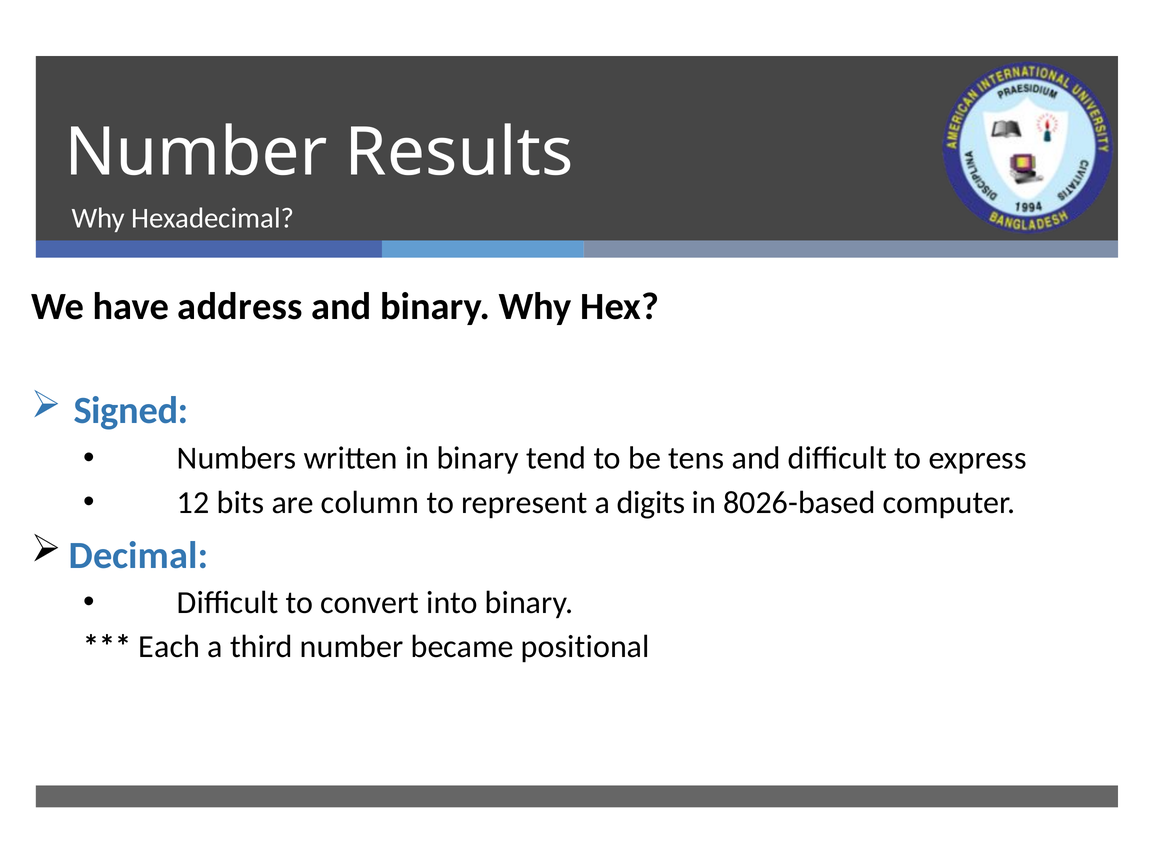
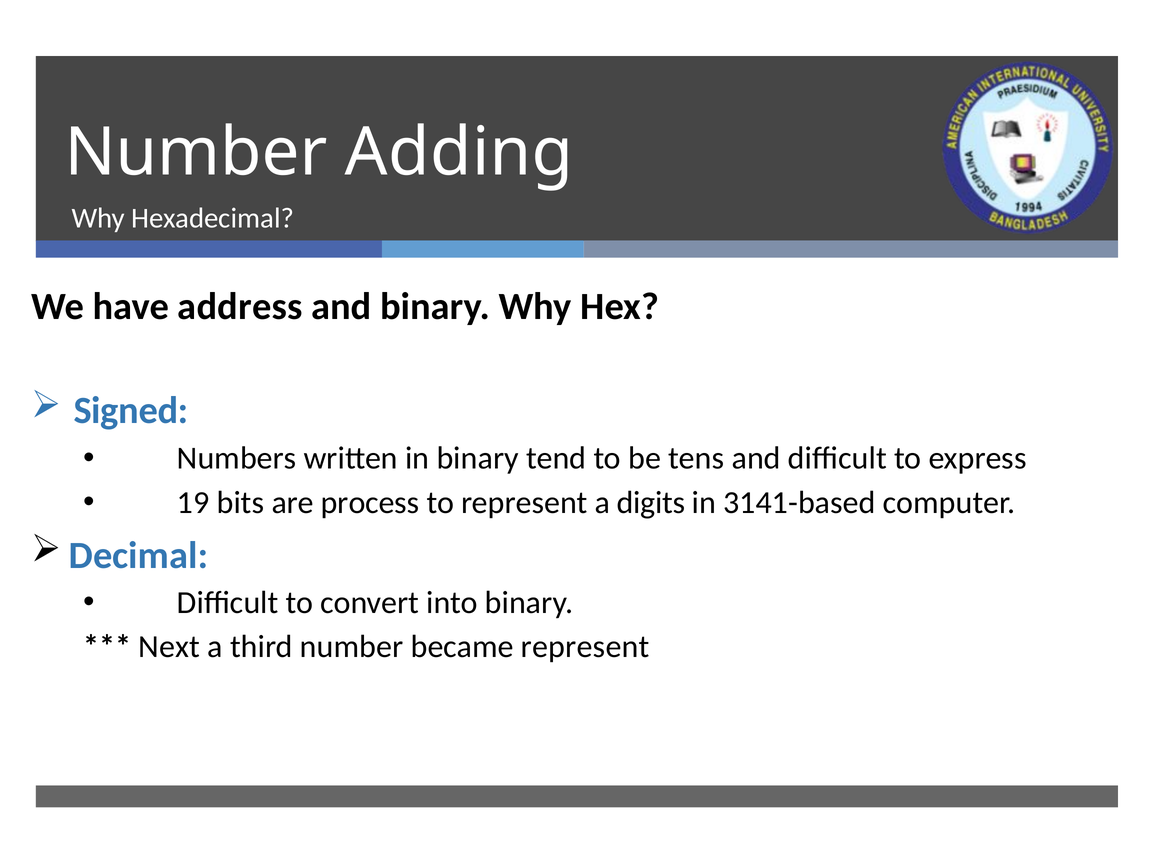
Results: Results -> Adding (459, 153)
12: 12 -> 19 (193, 503)
column: column -> process (370, 503)
8026-based: 8026-based -> 3141-based (799, 503)
Each: Each -> Next (169, 647)
became positional: positional -> represent (585, 647)
